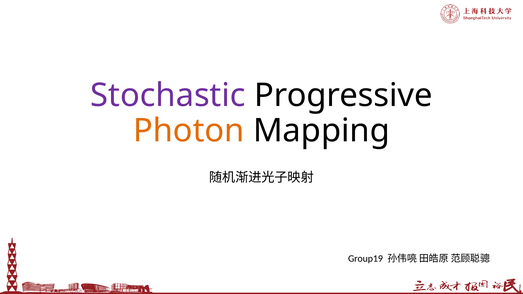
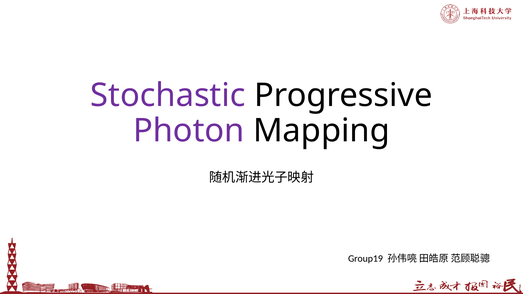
Photon colour: orange -> purple (189, 131)
